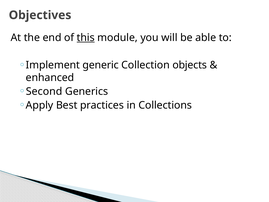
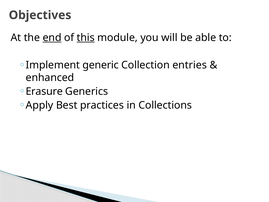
end underline: none -> present (52, 38)
objects: objects -> entries (190, 65)
Second: Second -> Erasure (44, 91)
